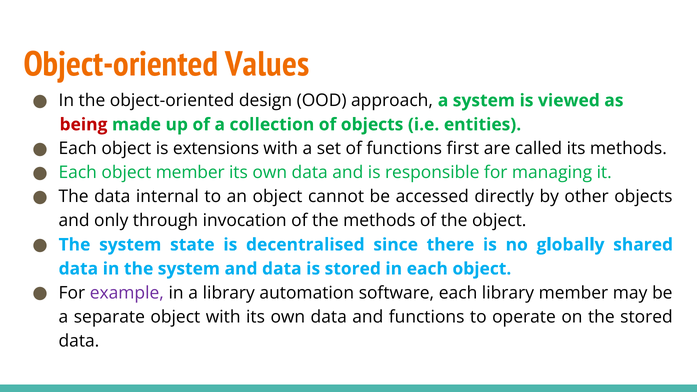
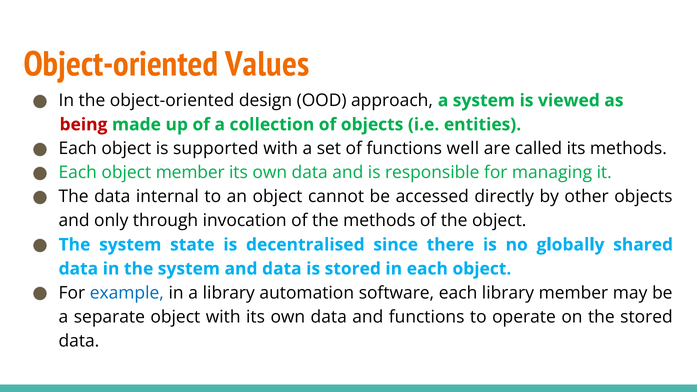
extensions: extensions -> supported (216, 149)
first: first -> well (463, 149)
example colour: purple -> blue (127, 293)
